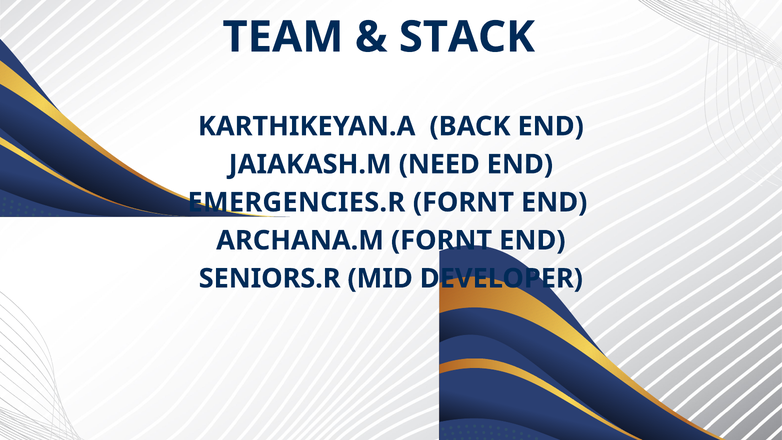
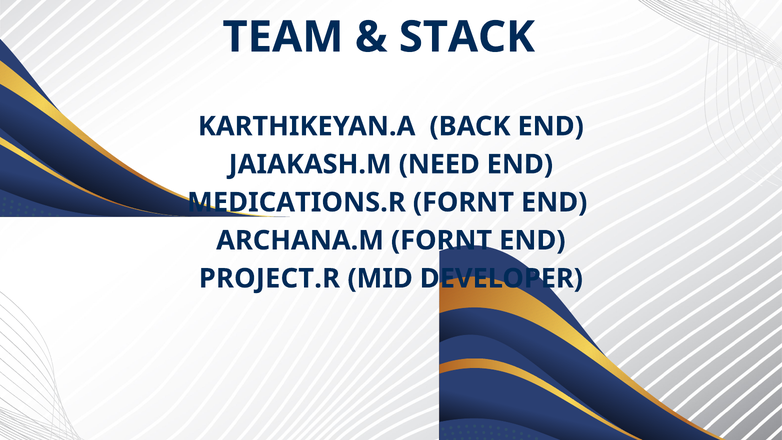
EMERGENCIES.R: EMERGENCIES.R -> MEDICATIONS.R (296, 202)
SENIORS.R: SENIORS.R -> PROJECT.R (269, 278)
